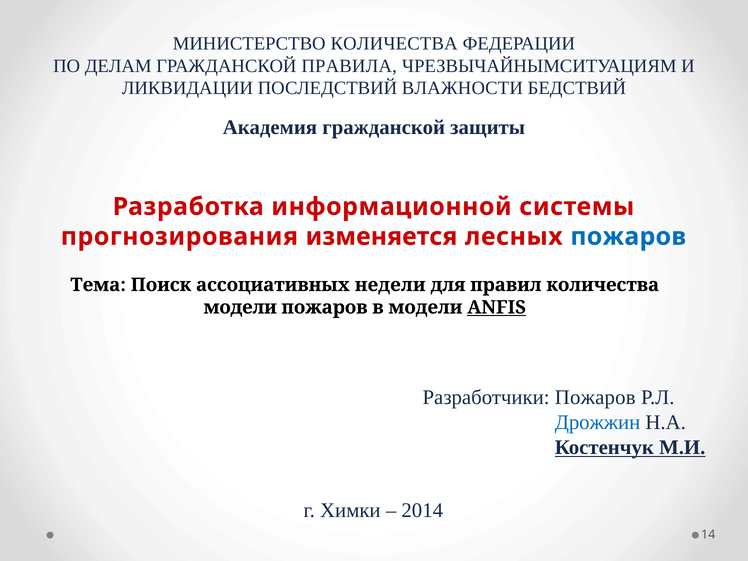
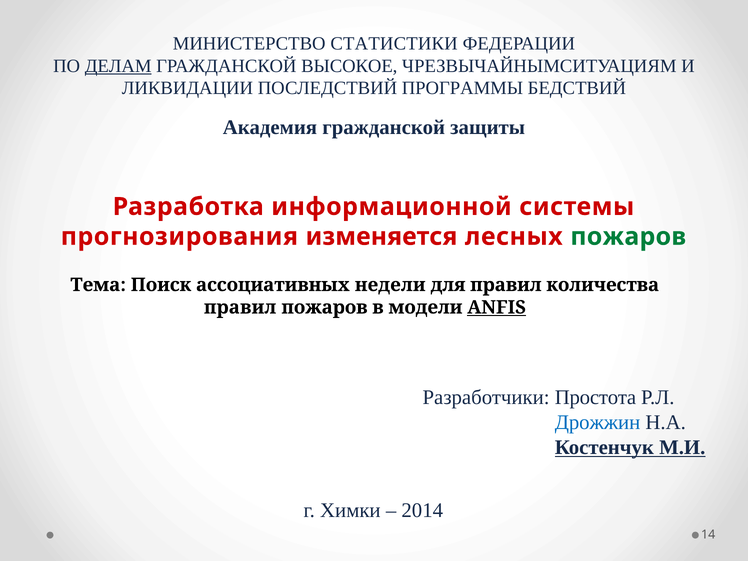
МИНИСТЕРСТВО КОЛИЧЕСТВА: КОЛИЧЕСТВА -> СТАТИСТИКИ (394, 43)
ДЕЛАМ underline: none -> present (118, 66)
ПРАВИЛА: ПРАВИЛА -> ВЫСОКОЕ (349, 66)
ВЛАЖНОСТИ: ВЛАЖНОСТИ -> ПРОГРАММЫ (462, 88)
пожаров colour: blue -> green (628, 237)
модели: модели -> правил (240, 307)
Разработчики Пожаров: Пожаров -> Простота (595, 398)
